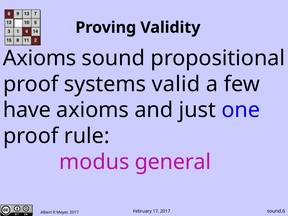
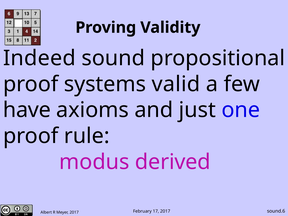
Axioms: Axioms -> Indeed (39, 58)
general: general -> derived (173, 162)
